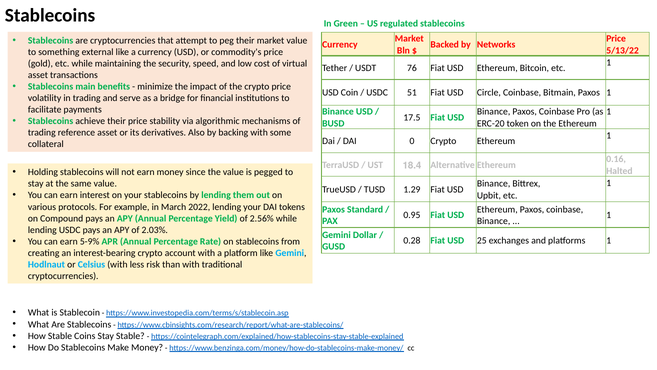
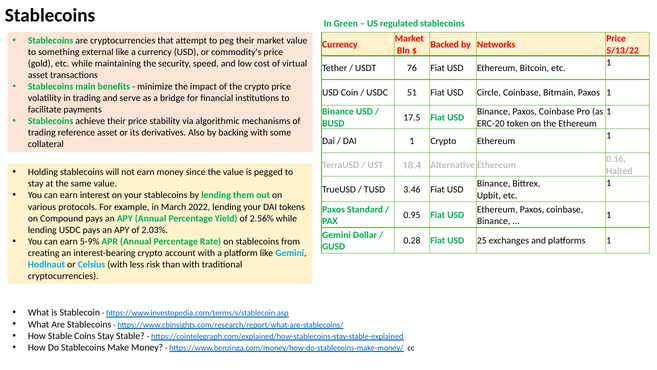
DAI 0: 0 -> 1 (412, 141)
1.29: 1.29 -> 3.46 (412, 189)
